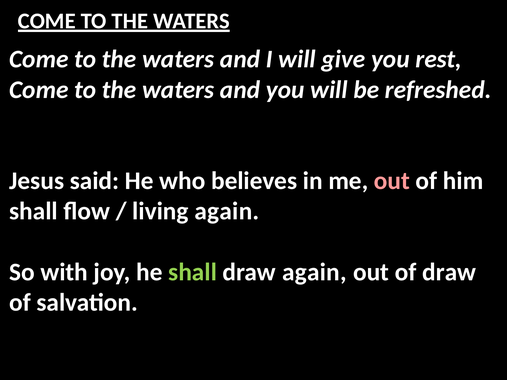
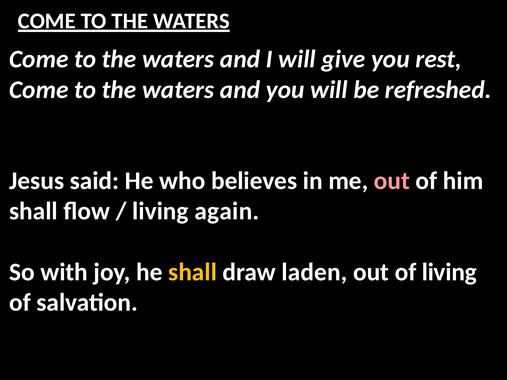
shall colour: light green -> yellow (193, 272)
draw again: again -> laden (314, 272)
of draw: draw -> living (449, 272)
